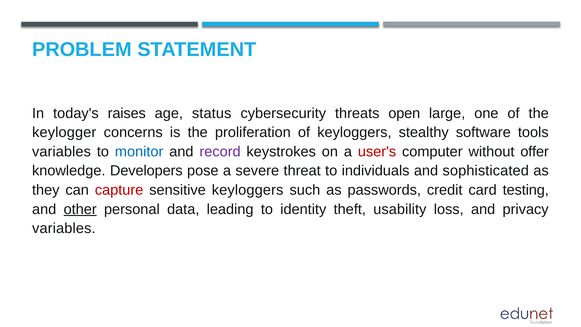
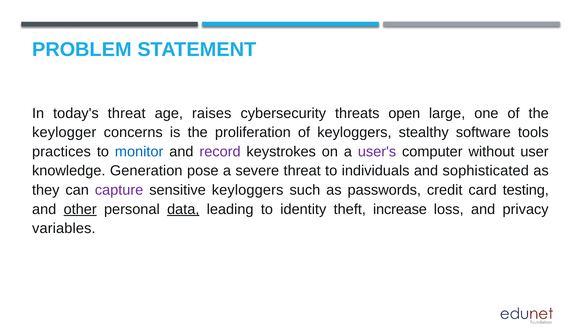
today's raises: raises -> threat (127, 113)
status: status -> raises (212, 113)
variables: variables -> practices (61, 152)
user's colour: red -> purple (377, 152)
offer: offer -> user (535, 152)
Developers: Developers -> Generation (146, 171)
capture colour: red -> purple (119, 190)
data underline: none -> present (183, 209)
usability: usability -> increase (400, 209)
